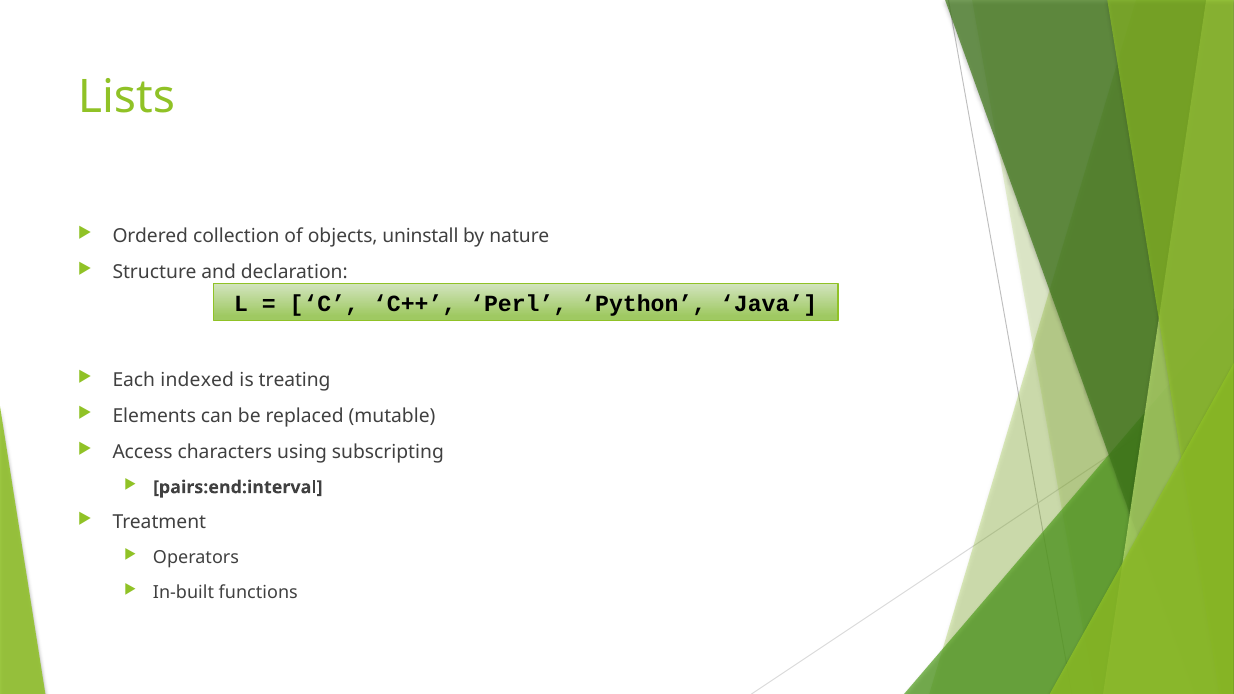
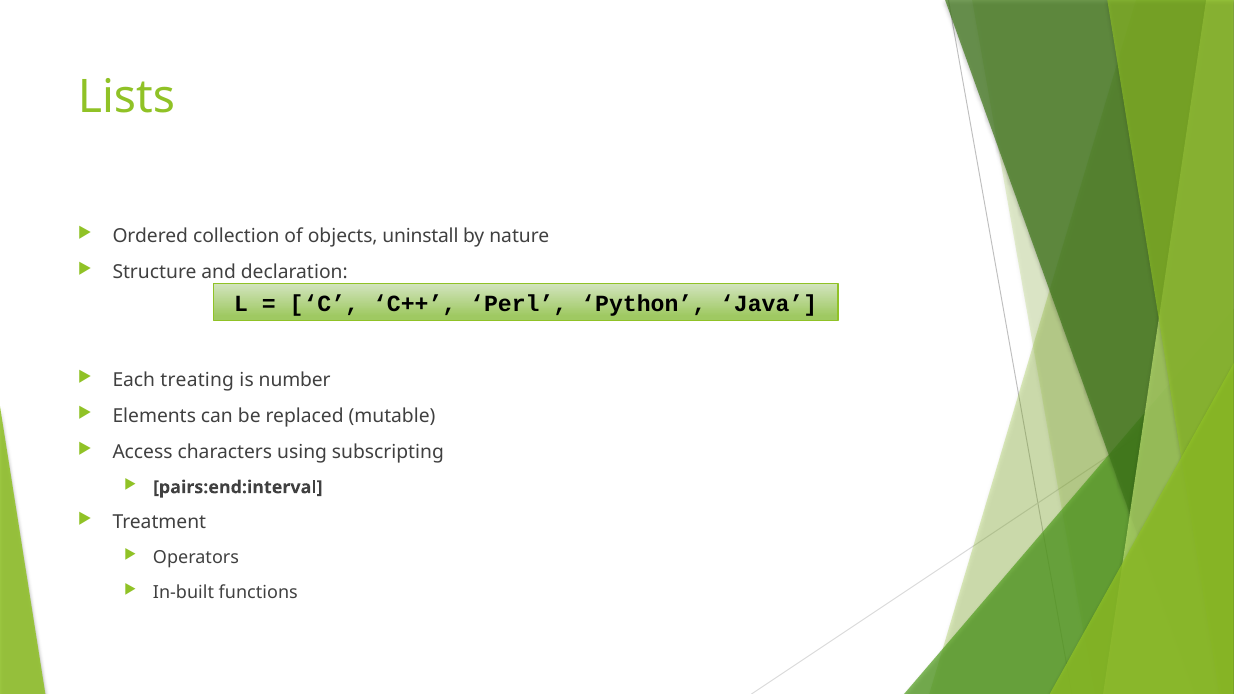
indexed: indexed -> treating (197, 380)
treating: treating -> number (295, 380)
